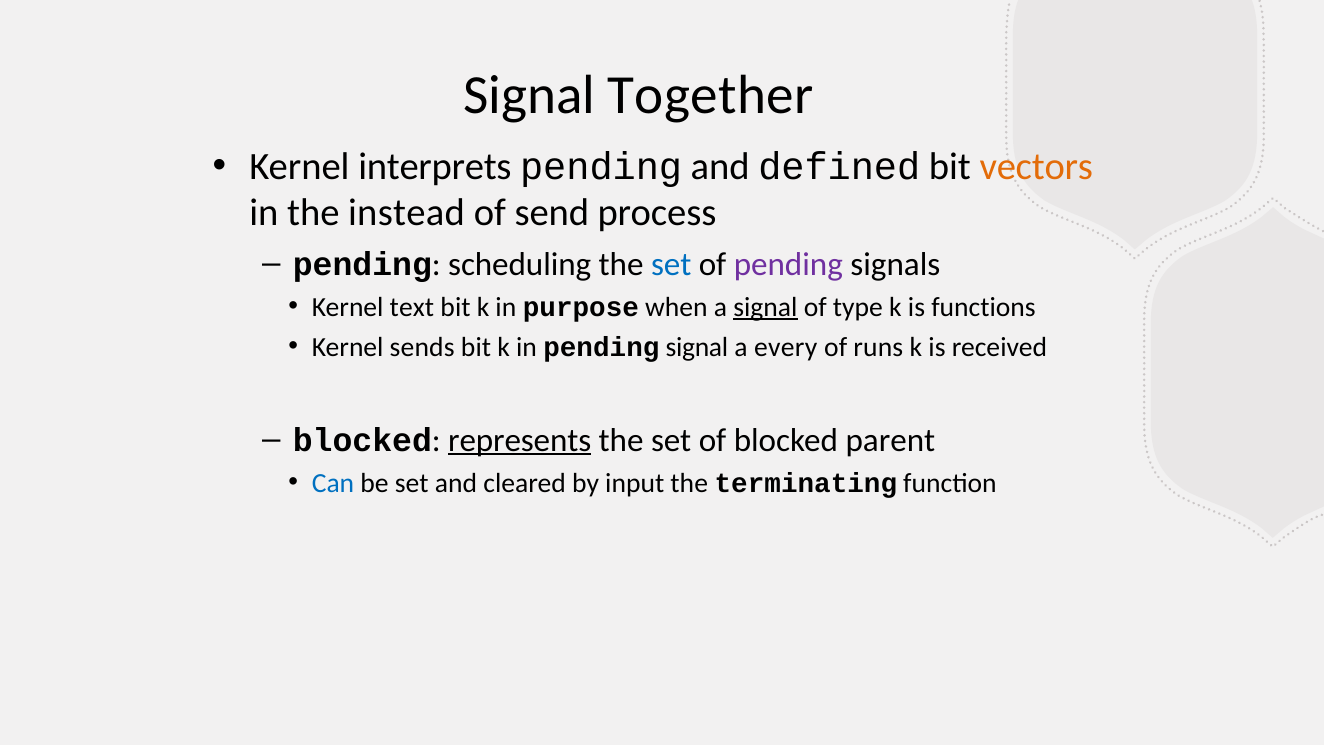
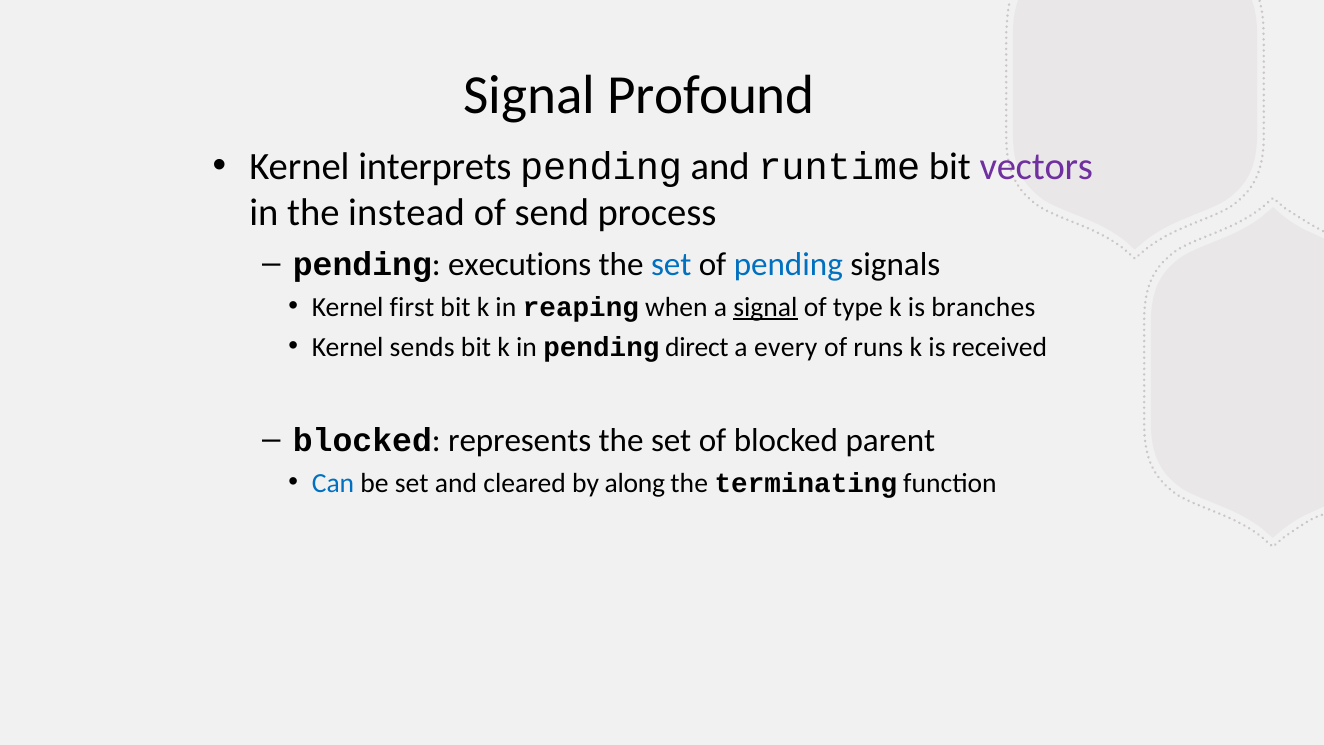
Together: Together -> Profound (711, 96)
defined: defined -> runtime (839, 167)
vectors colour: orange -> purple (1036, 167)
scheduling: scheduling -> executions (520, 264)
pending colour: purple -> blue (788, 264)
text: text -> first (412, 307)
purpose: purpose -> reaping (581, 307)
functions: functions -> branches (983, 307)
pending signal: signal -> direct (697, 347)
represents underline: present -> none (520, 440)
input: input -> along (635, 483)
